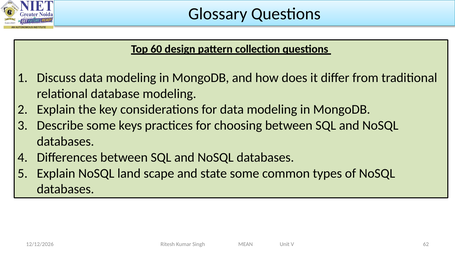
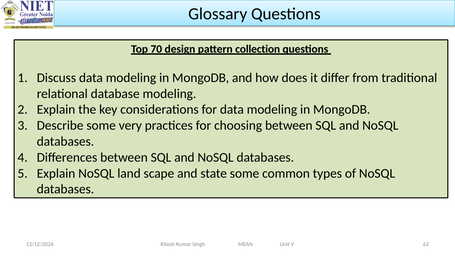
60: 60 -> 70 (156, 49)
keys: keys -> very (130, 125)
